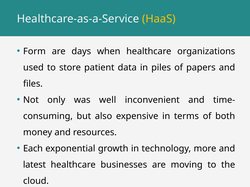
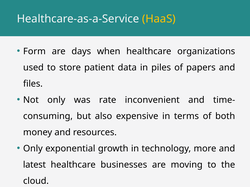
well: well -> rate (108, 100)
Each: Each -> Only (33, 149)
